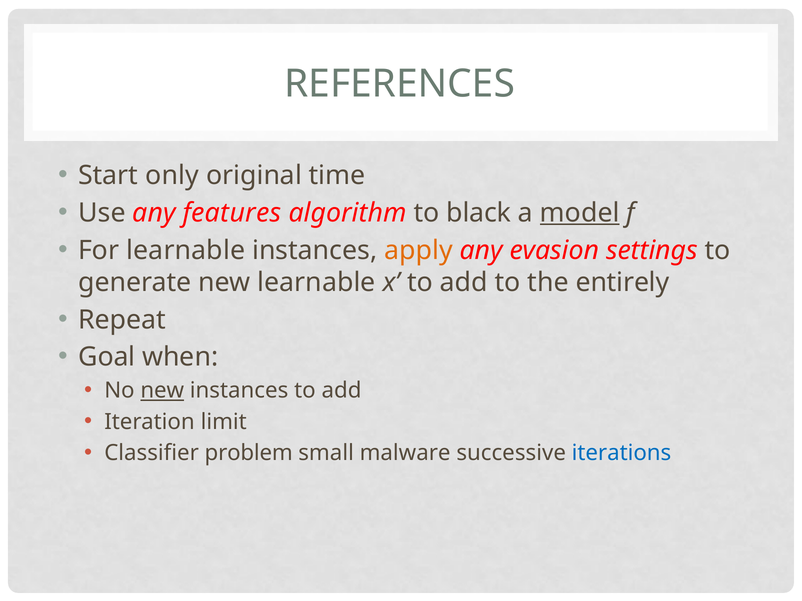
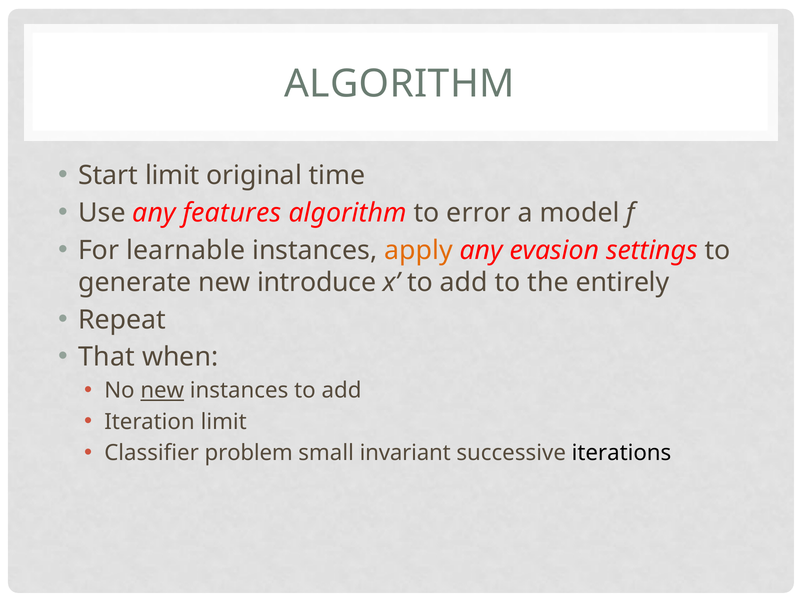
REFERENCES: REFERENCES -> ALGORITHM (399, 84)
Start only: only -> limit (172, 176)
black: black -> error (479, 213)
model underline: present -> none (580, 213)
new learnable: learnable -> introduce (317, 283)
Goal: Goal -> That (107, 357)
malware: malware -> invariant (405, 453)
iterations colour: blue -> black (621, 453)
